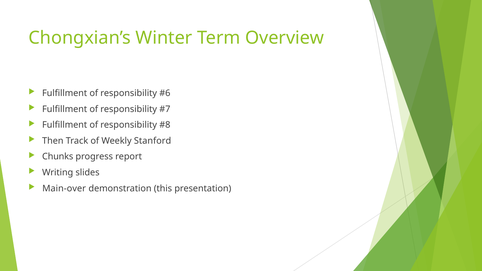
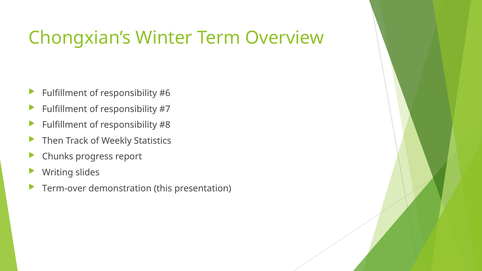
Stanford: Stanford -> Statistics (153, 141)
Main-over: Main-over -> Term-over (64, 188)
